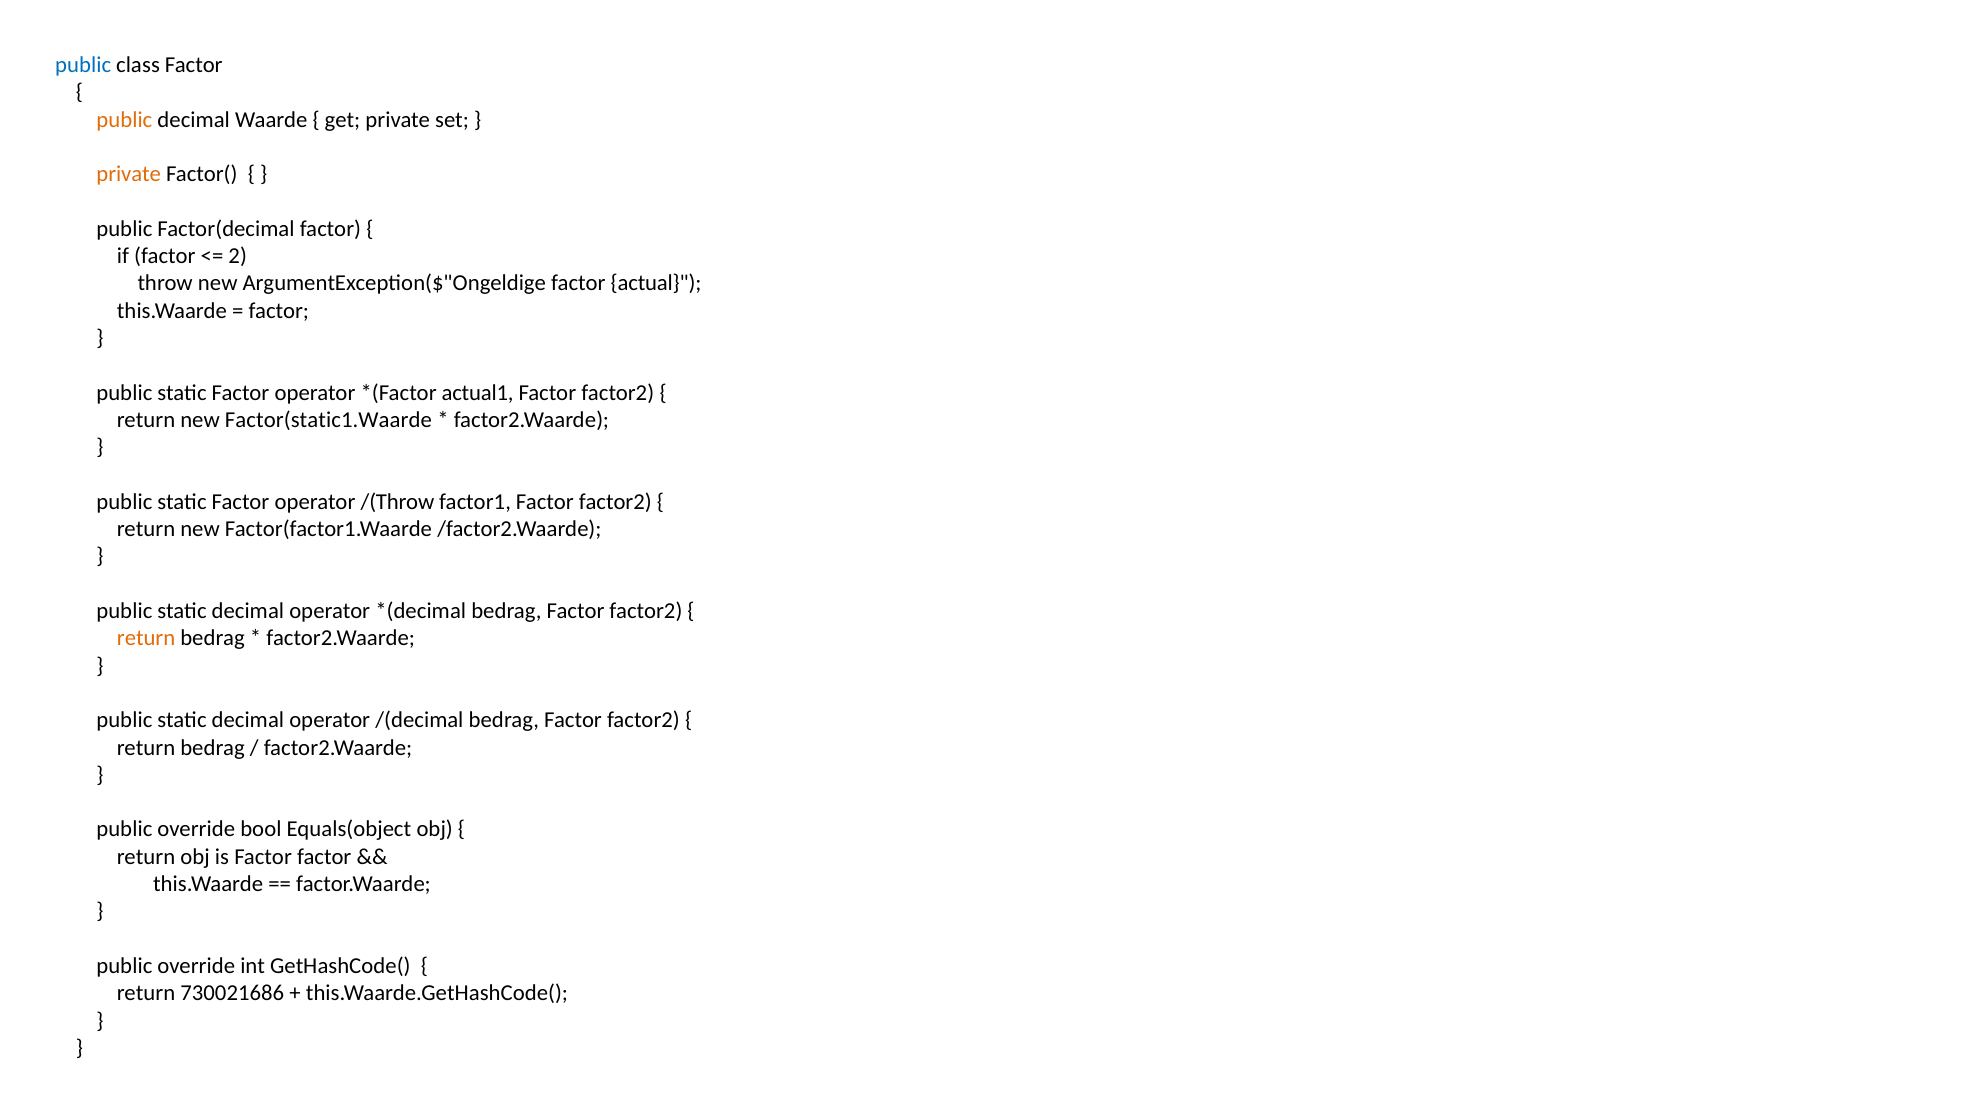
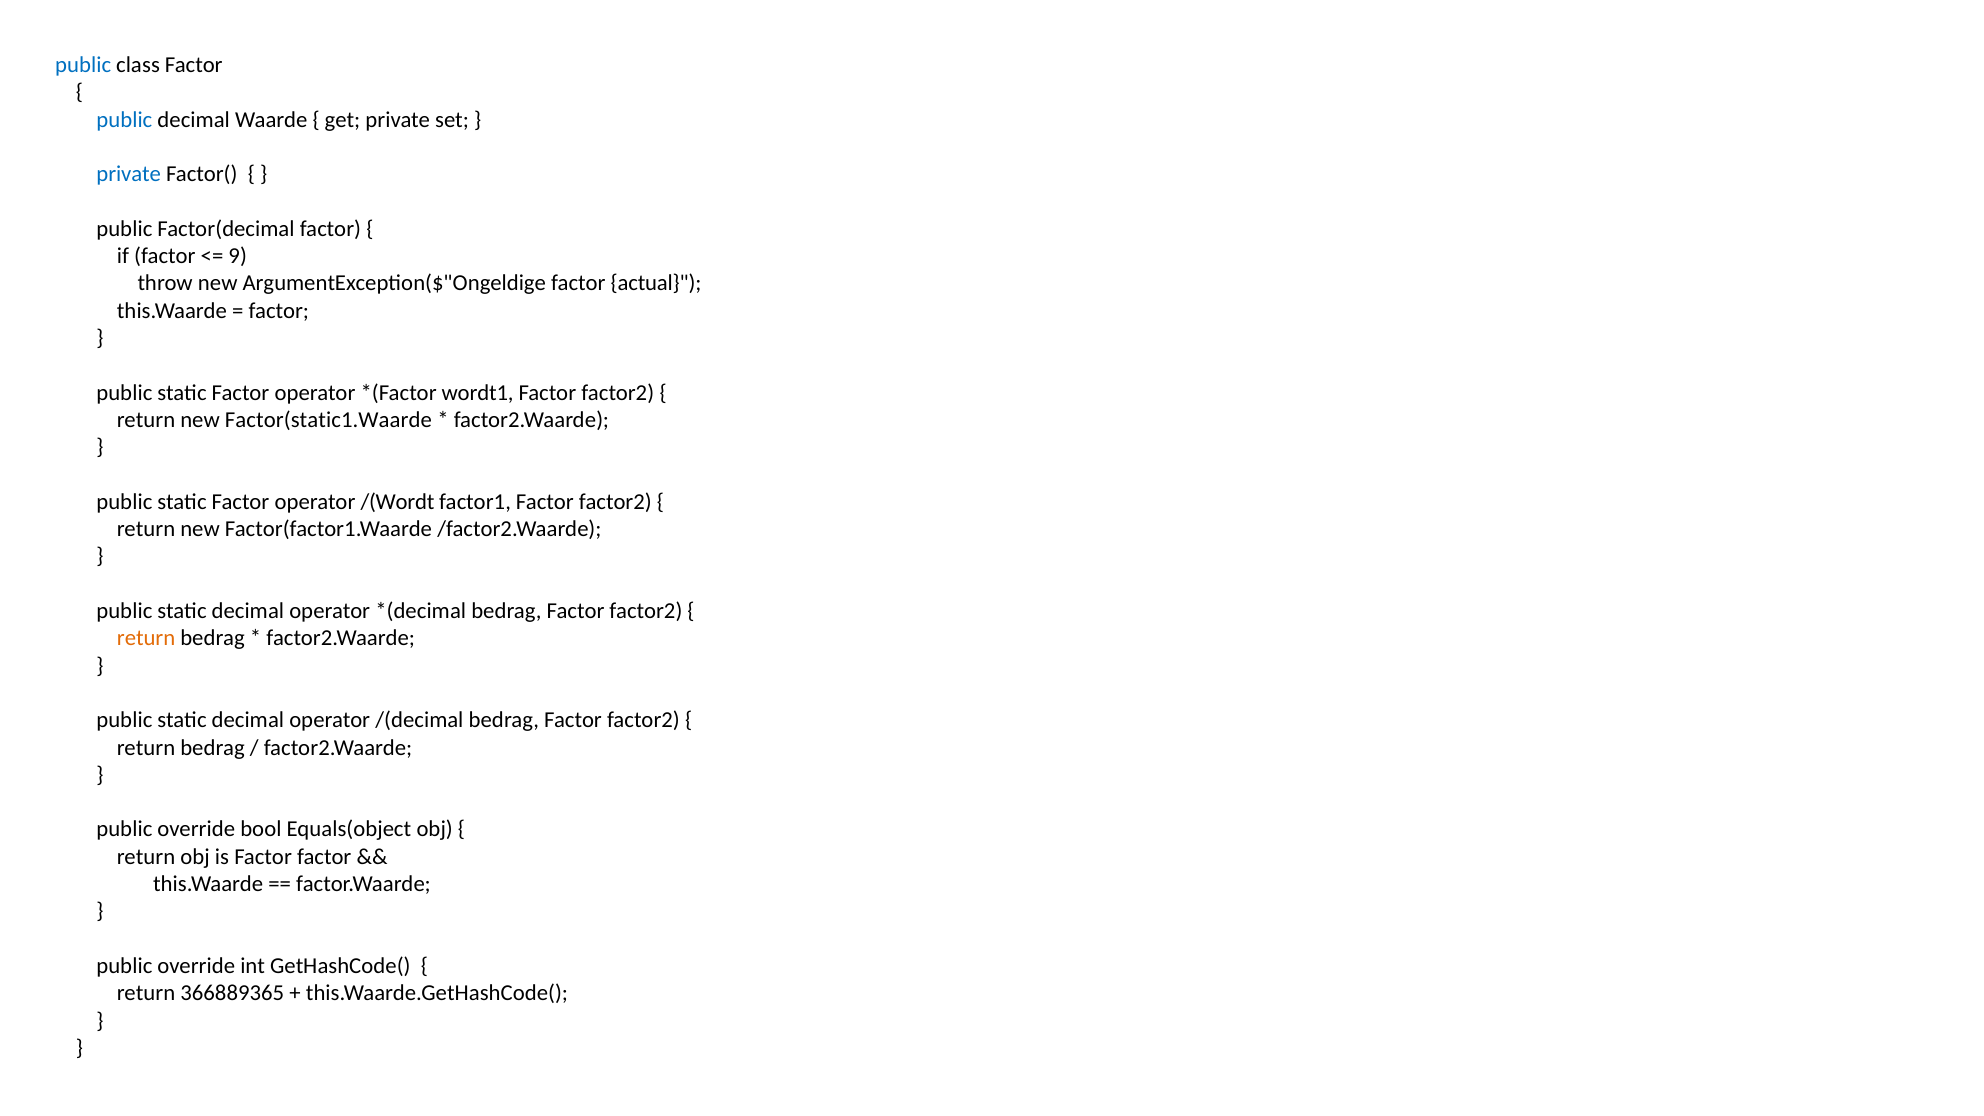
public colour: orange -> blue (124, 120)
private colour: orange -> blue (129, 174)
2: 2 -> 9 (238, 256)
actual1: actual1 -> wordt1 (478, 393)
/(Throw: /(Throw -> /(Wordt (397, 502)
730021686: 730021686 -> 366889365 (232, 993)
